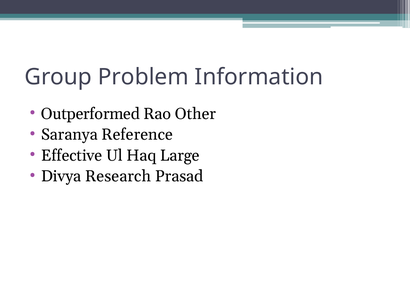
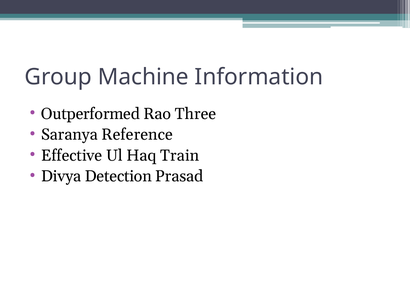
Problem: Problem -> Machine (143, 77)
Other: Other -> Three (196, 114)
Large: Large -> Train (180, 155)
Research: Research -> Detection (118, 176)
